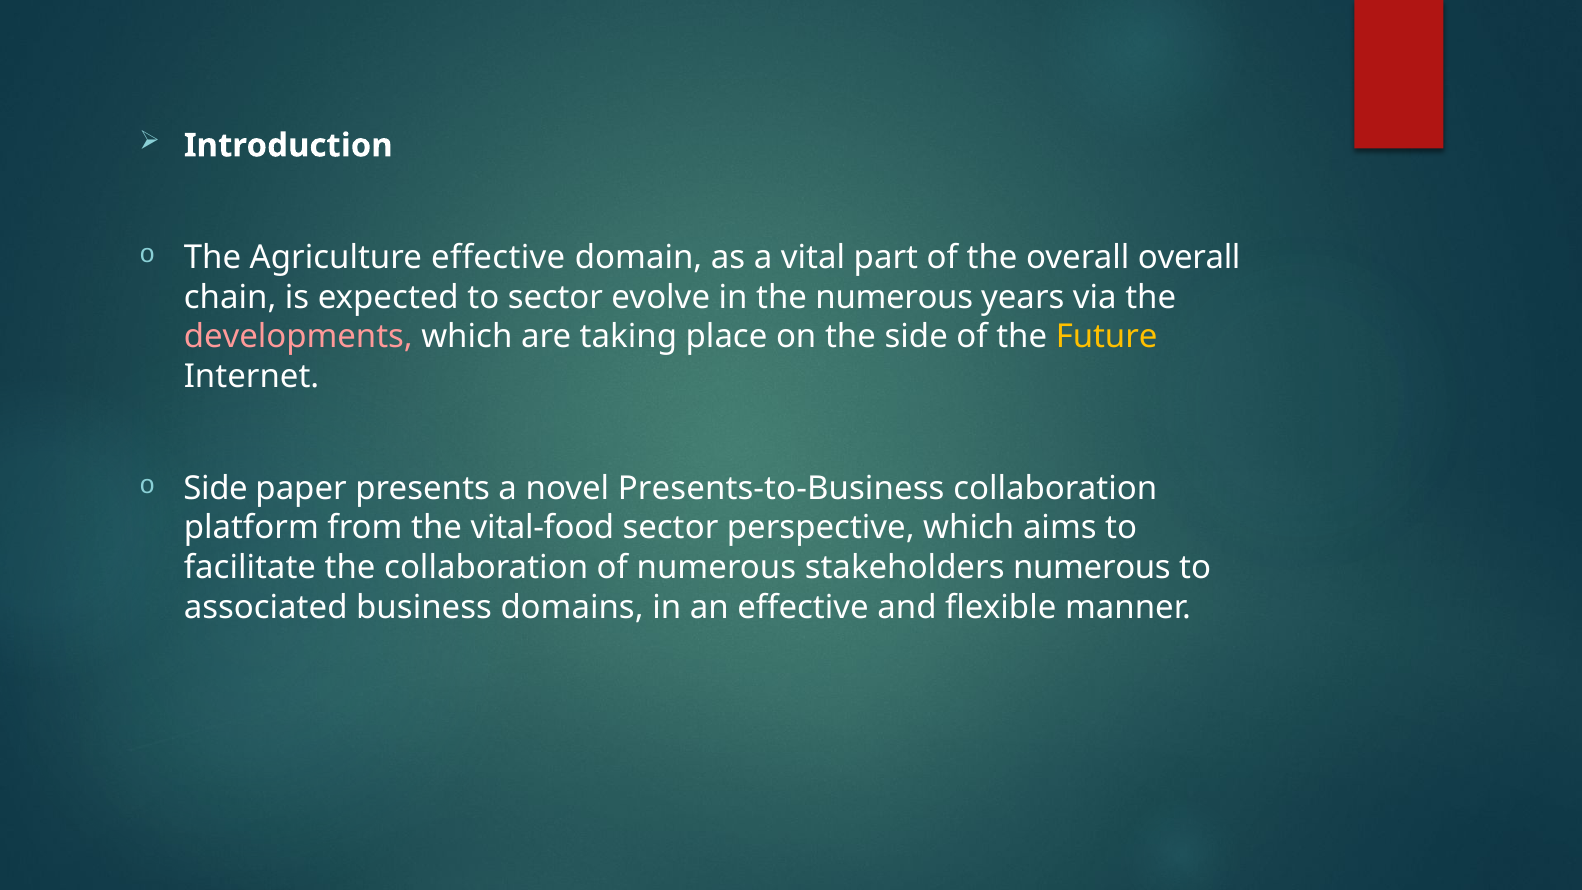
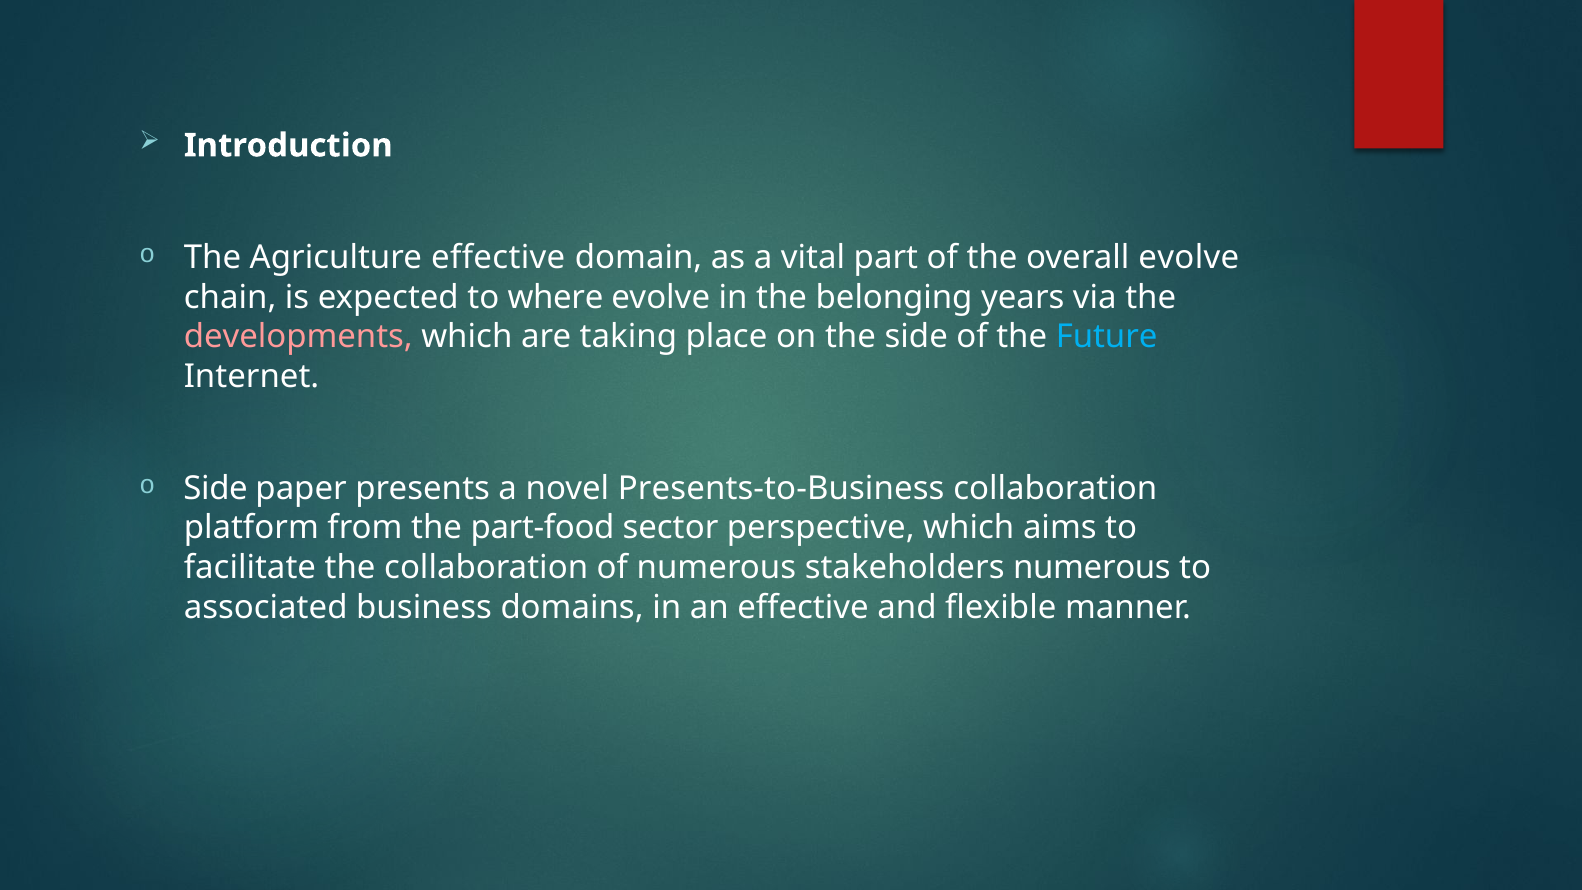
overall overall: overall -> evolve (1189, 258)
to sector: sector -> where (555, 297)
the numerous: numerous -> belonging (894, 297)
Future colour: yellow -> light blue (1107, 337)
vital-food: vital-food -> part-food (543, 528)
